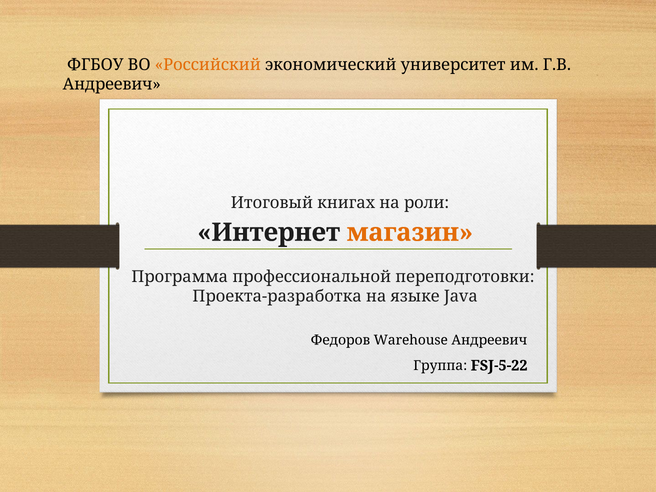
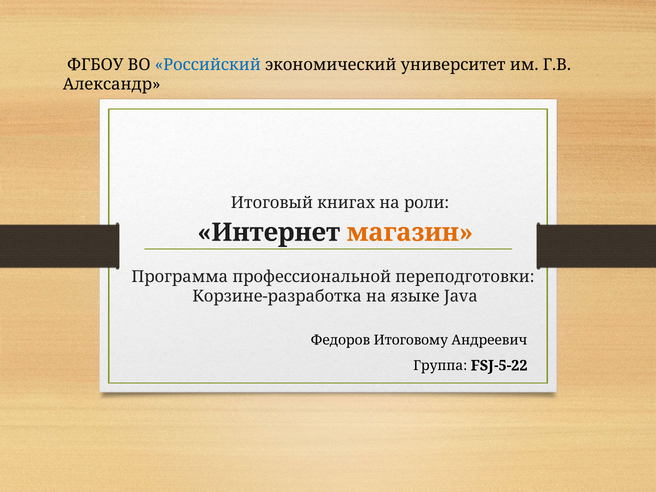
Российский colour: orange -> blue (208, 65)
Андреевич: Андреевич -> Александр (112, 84)
Проекта-разработка: Проекта-разработка -> Корзине-разработка (277, 296)
Warehouse: Warehouse -> Итоговому (411, 340)
